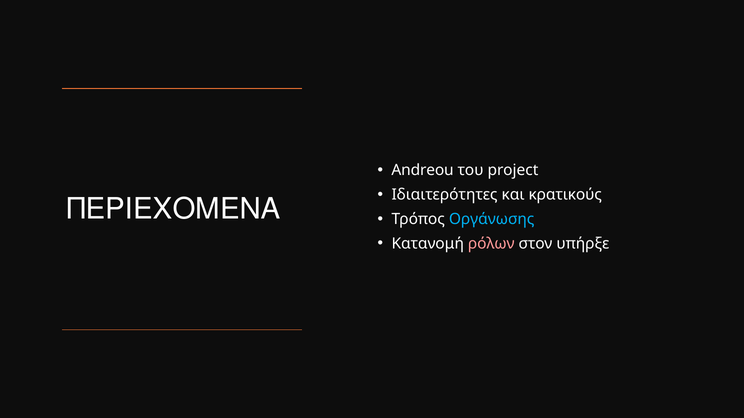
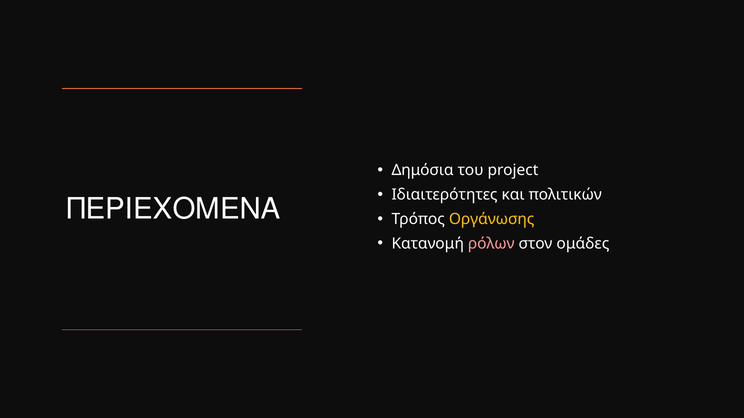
Andreou: Andreou -> Δημόσια (423, 170)
κρατικούς: κρατικούς -> πολιτικών (565, 195)
Οργάνωσης colour: light blue -> yellow (492, 219)
υπήρξε: υπήρξε -> ομάδες (583, 244)
